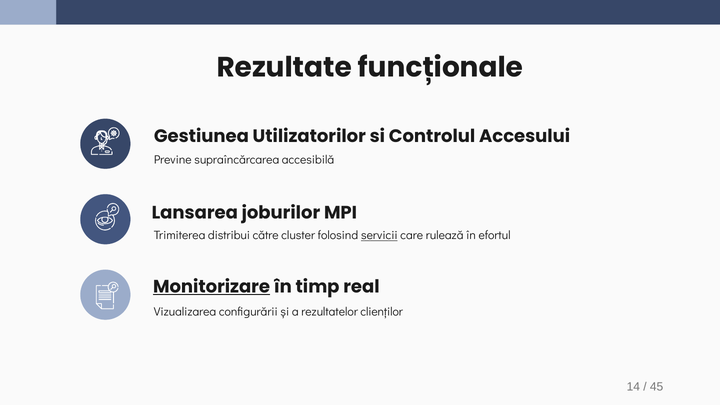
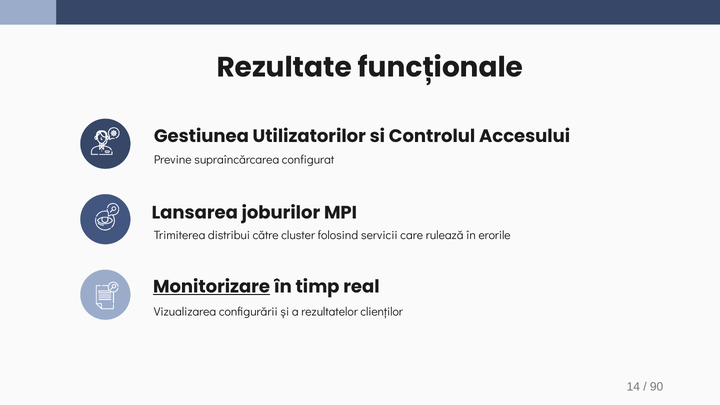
accesibilă: accesibilă -> configurat (308, 160)
servicii underline: present -> none (379, 236)
efortul: efortul -> erorile (495, 236)
45: 45 -> 90 (657, 387)
